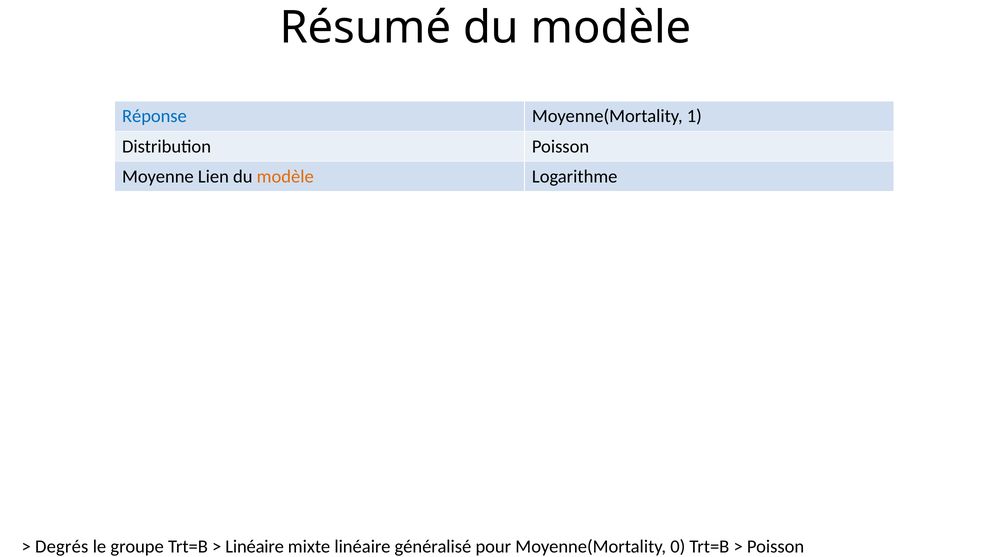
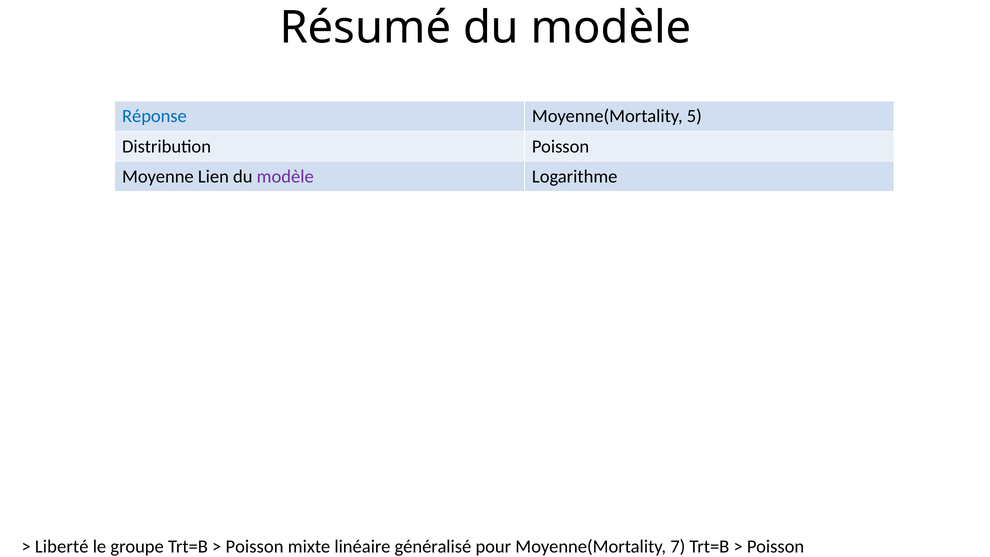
1: 1 -> 5 (694, 116)
modèle colour: orange -> purple (285, 177)
Degrés: Degrés -> Liberté (62, 547)
Linéaire: Linéaire -> Poisson (255, 547)
0: 0 -> 7 (678, 547)
